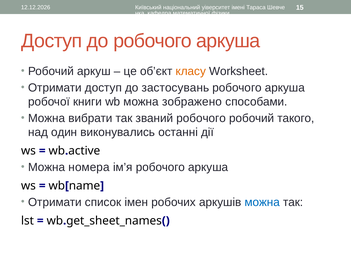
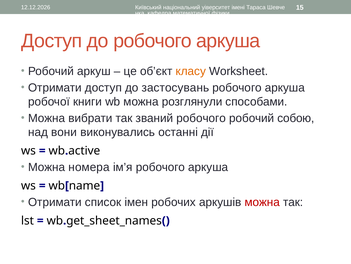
зображено: зображено -> розглянули (192, 101)
такого: такого -> собою (296, 118)
один: один -> вони (64, 132)
можна colour: blue -> red (262, 202)
